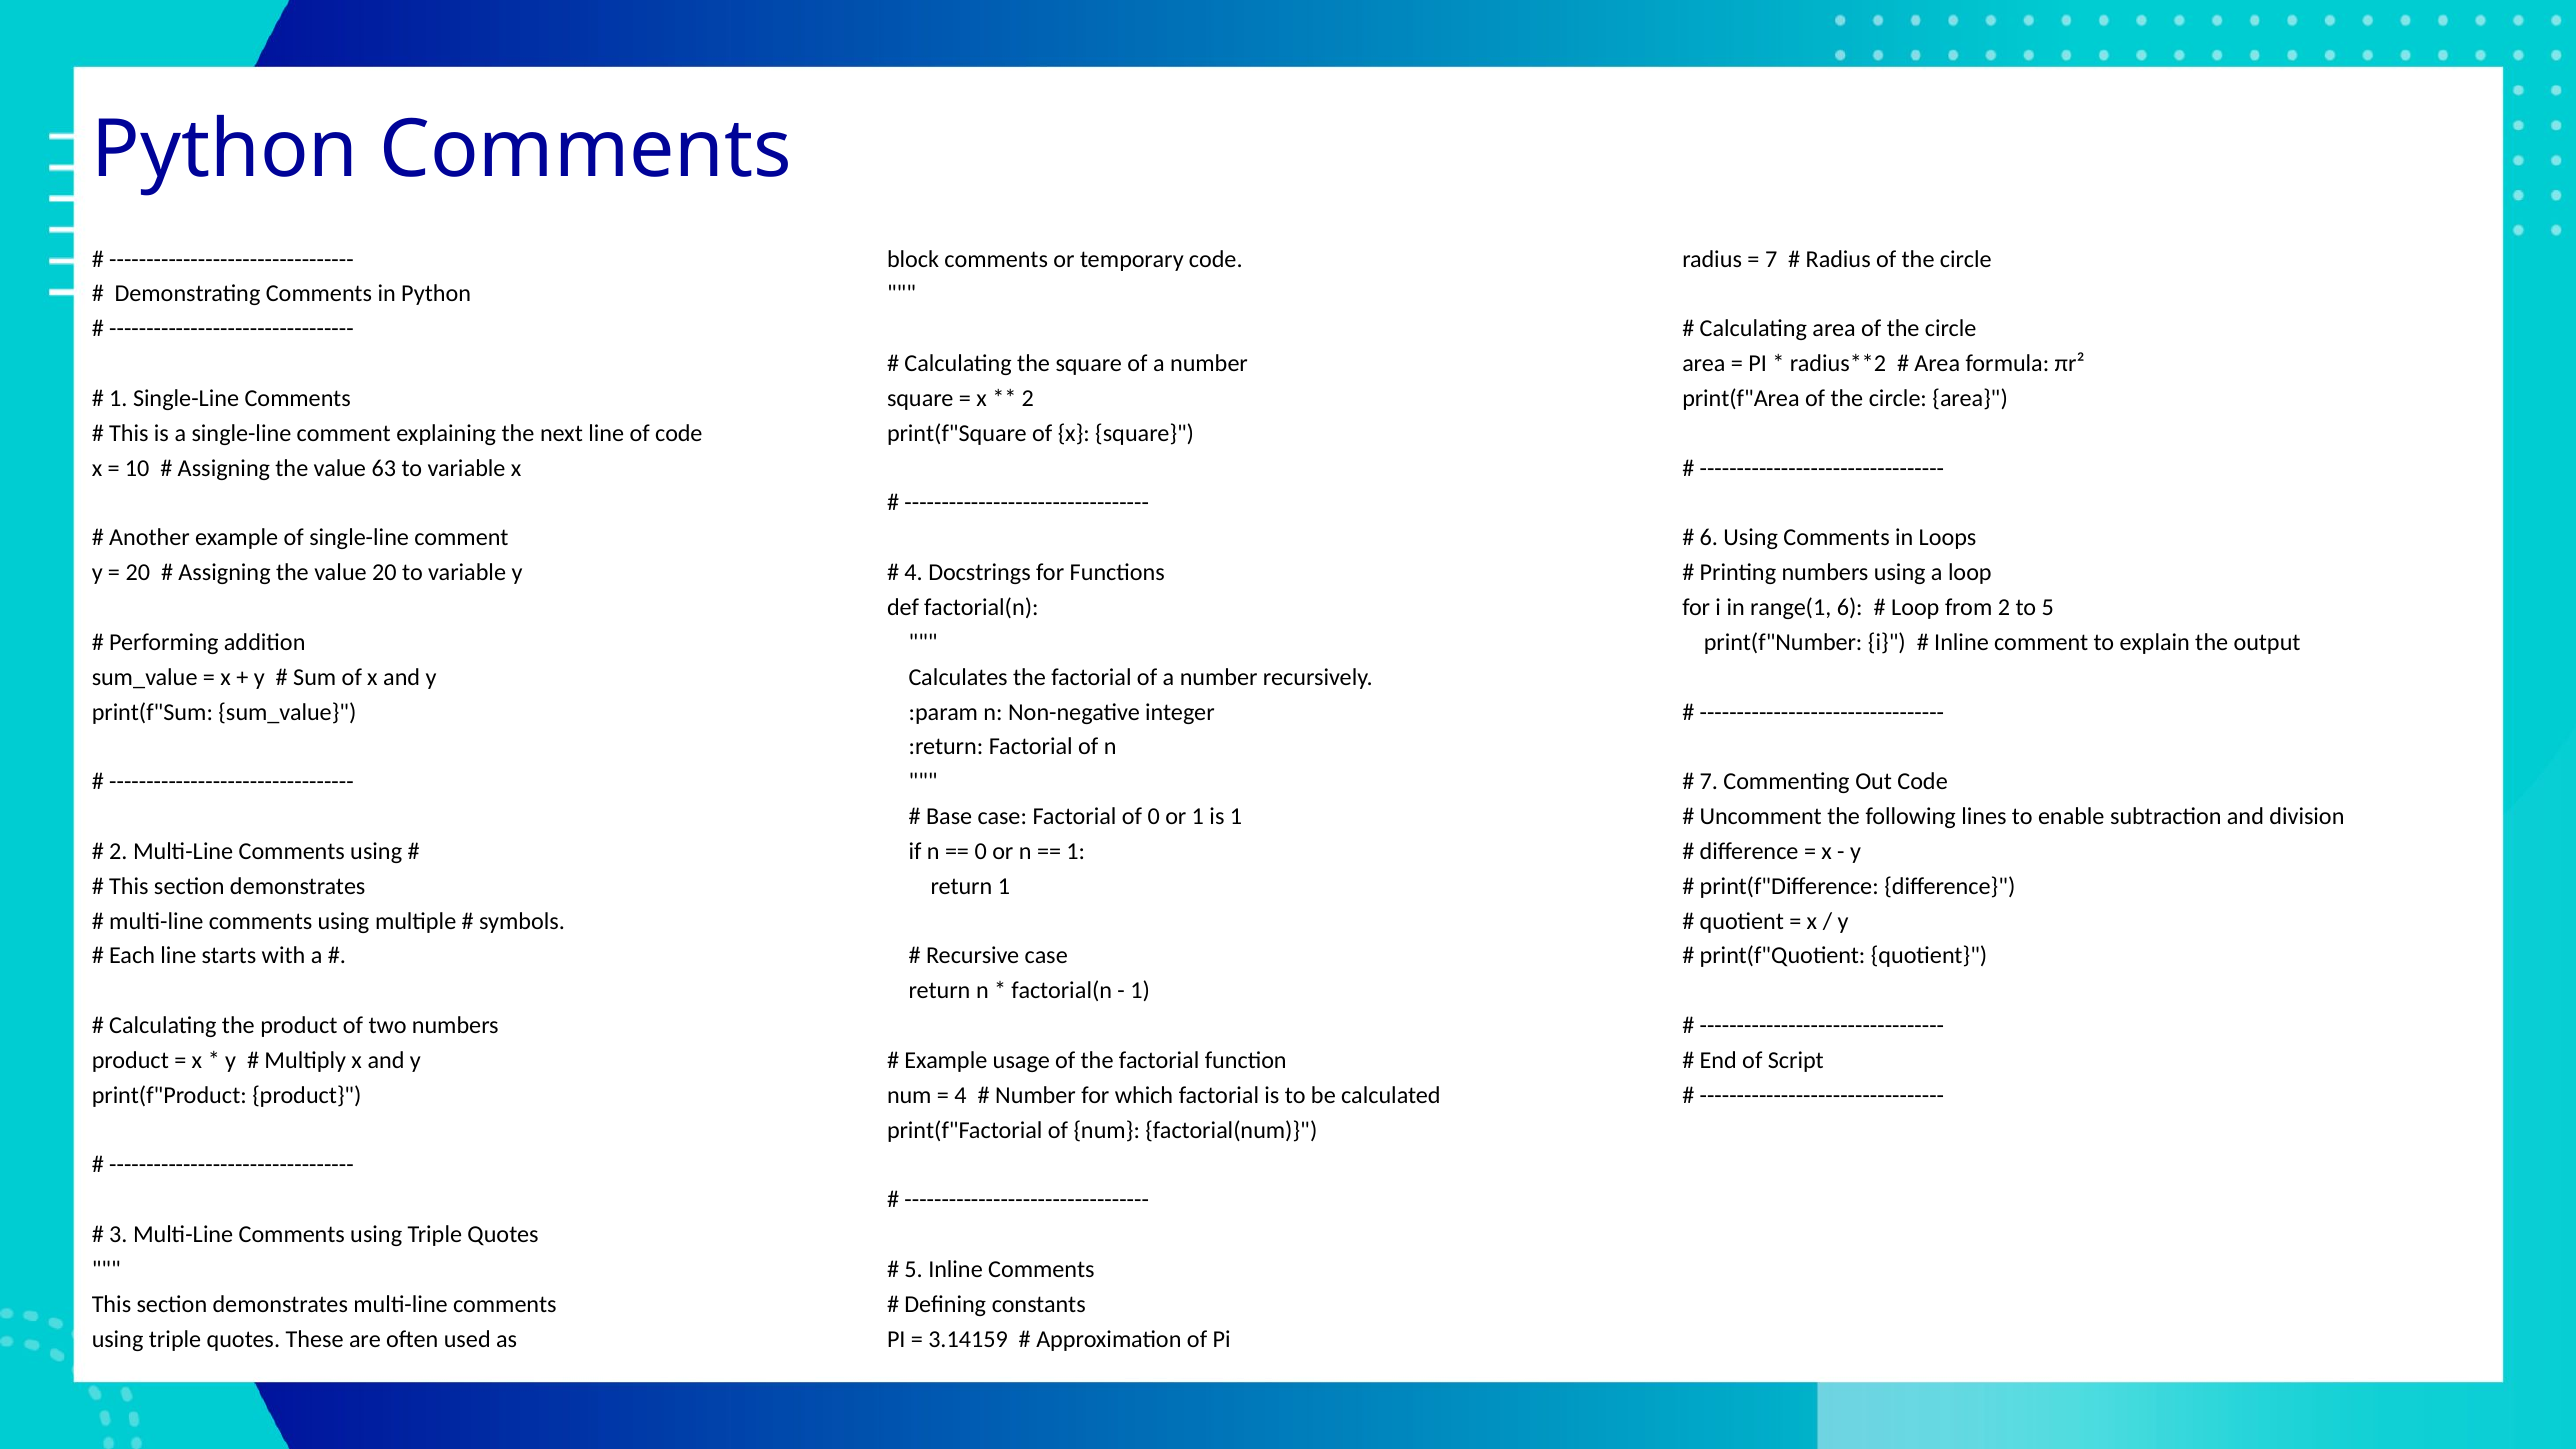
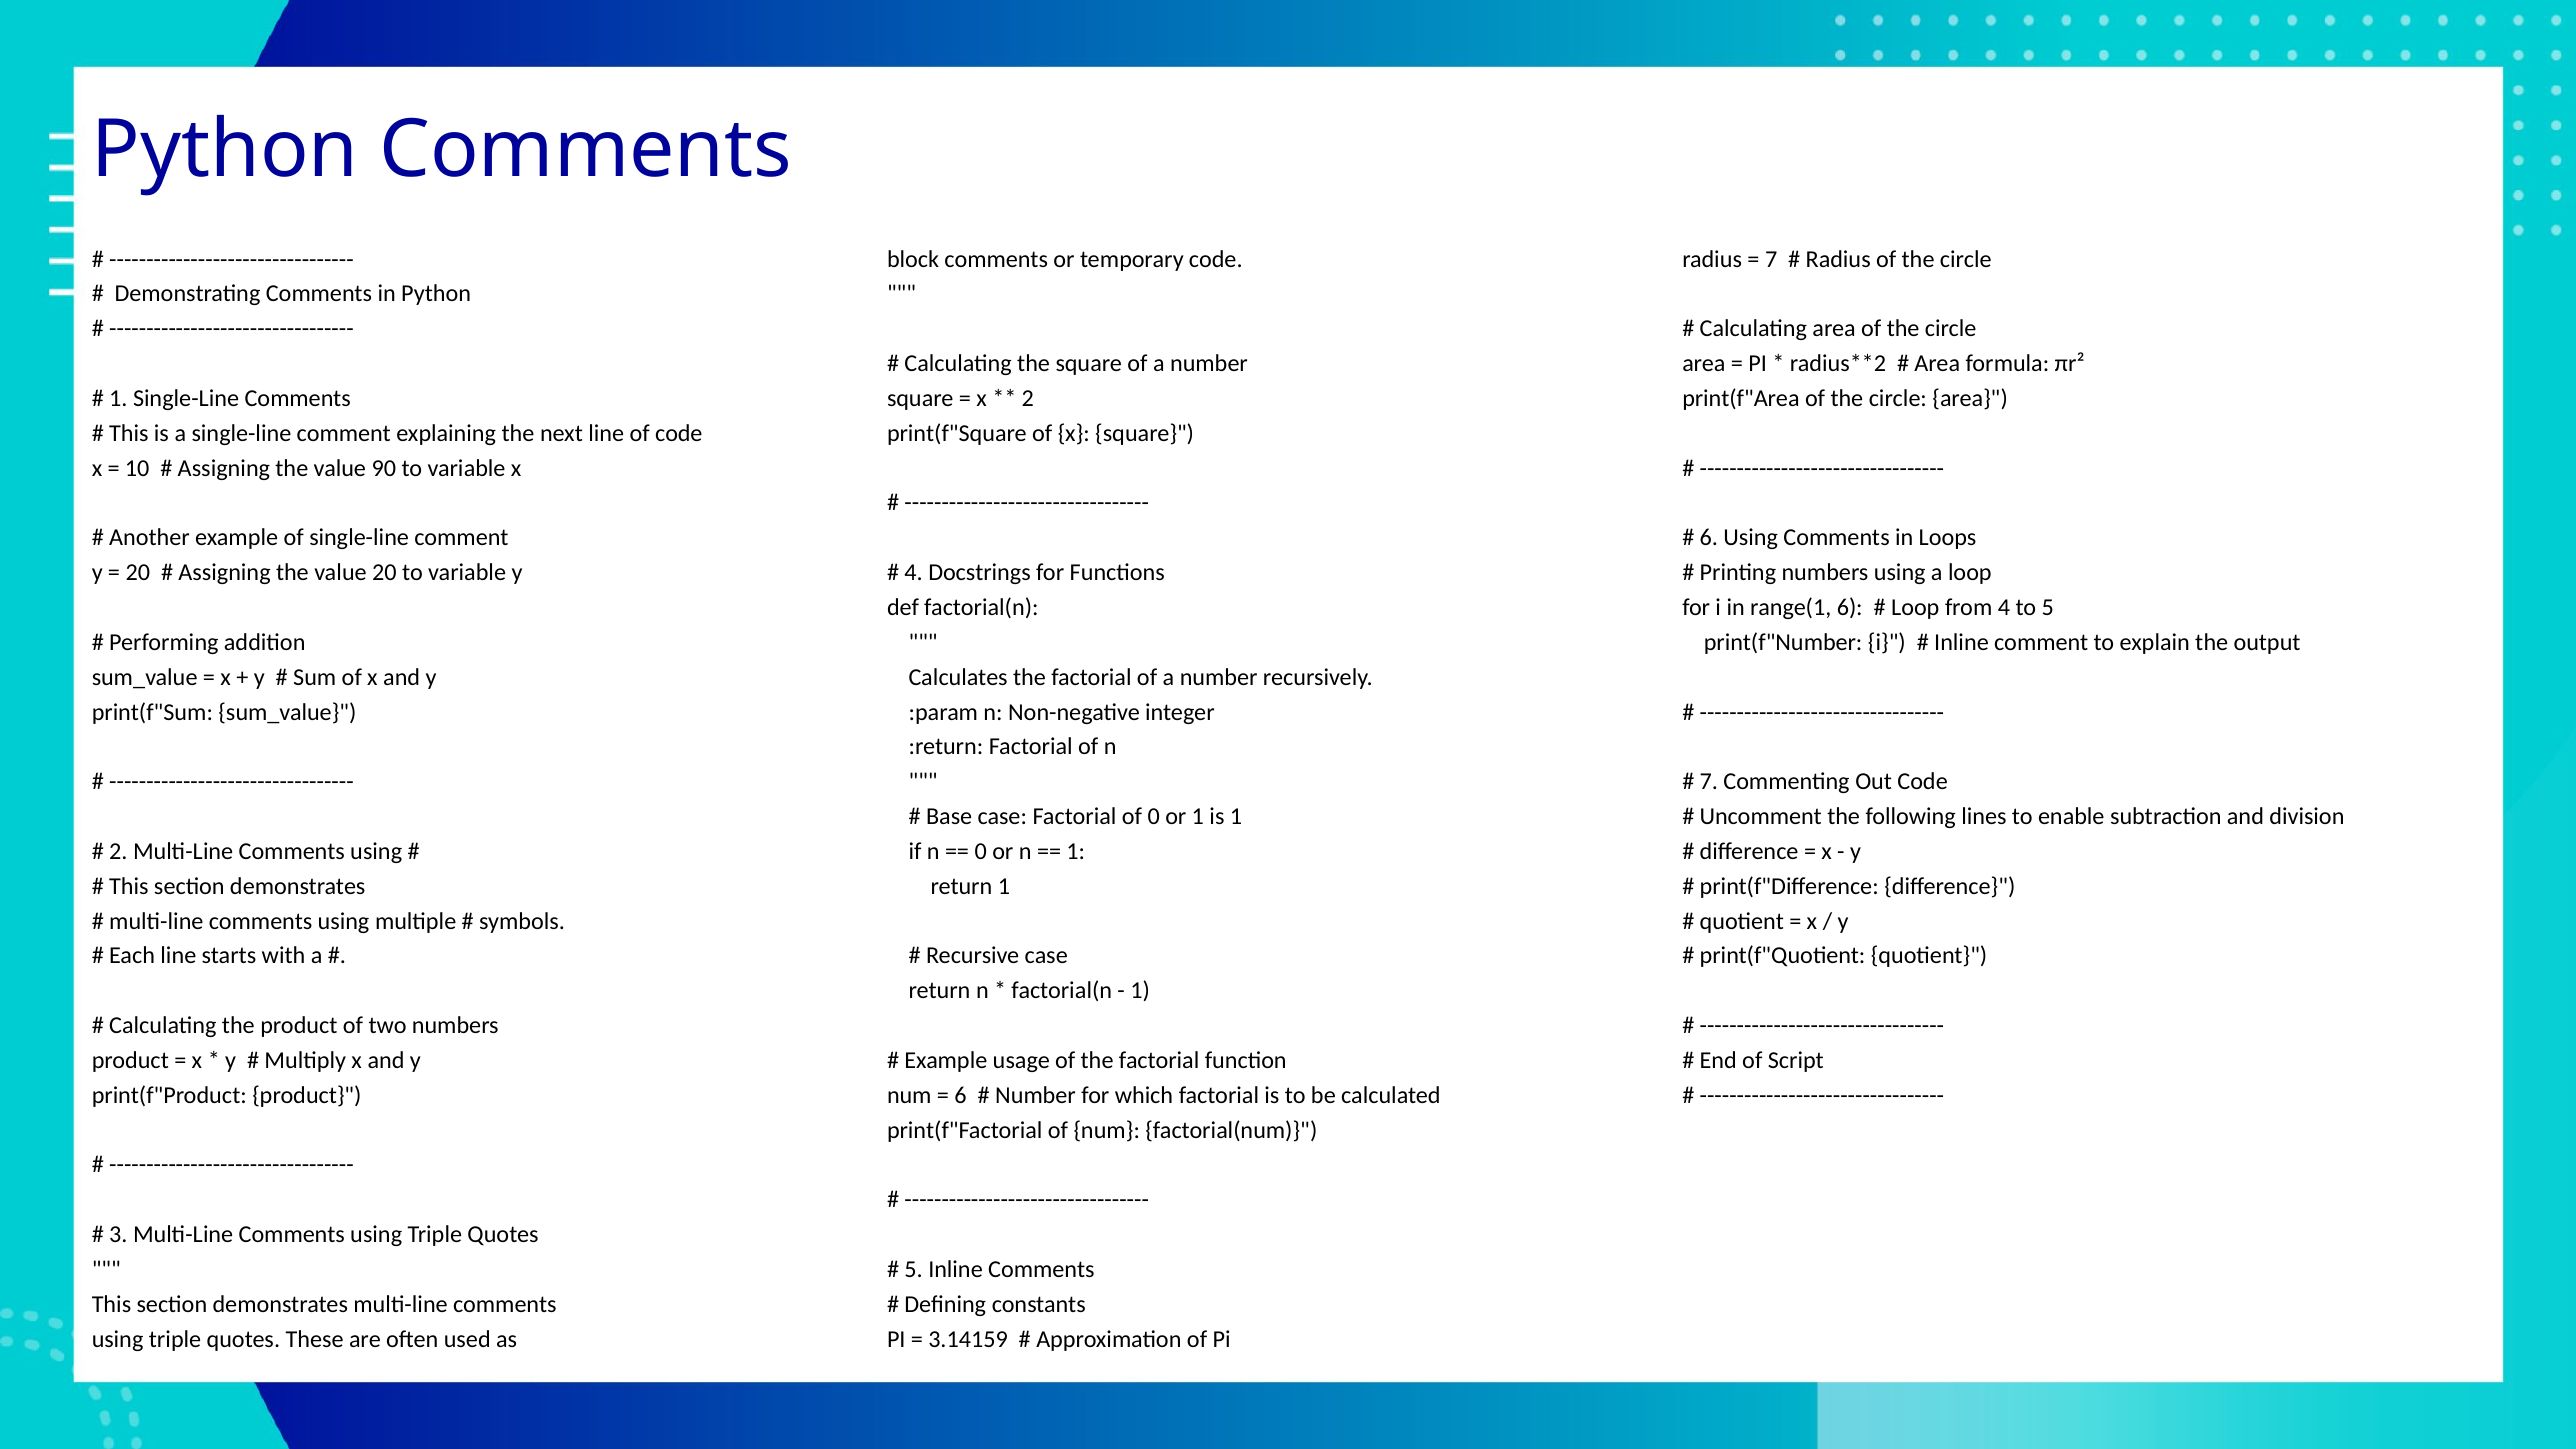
63: 63 -> 90 (384, 468)
from 2: 2 -> 4 (2004, 608)
4: 4 -> 6 (961, 1095)
